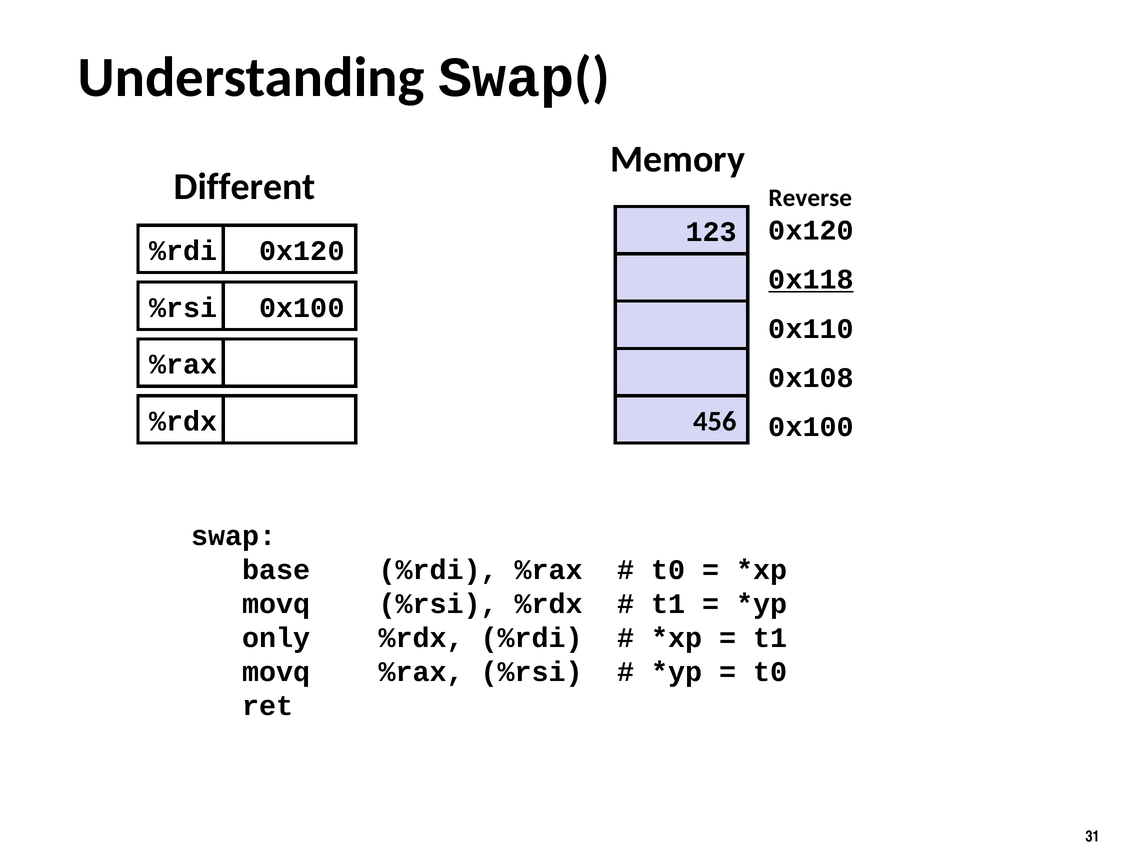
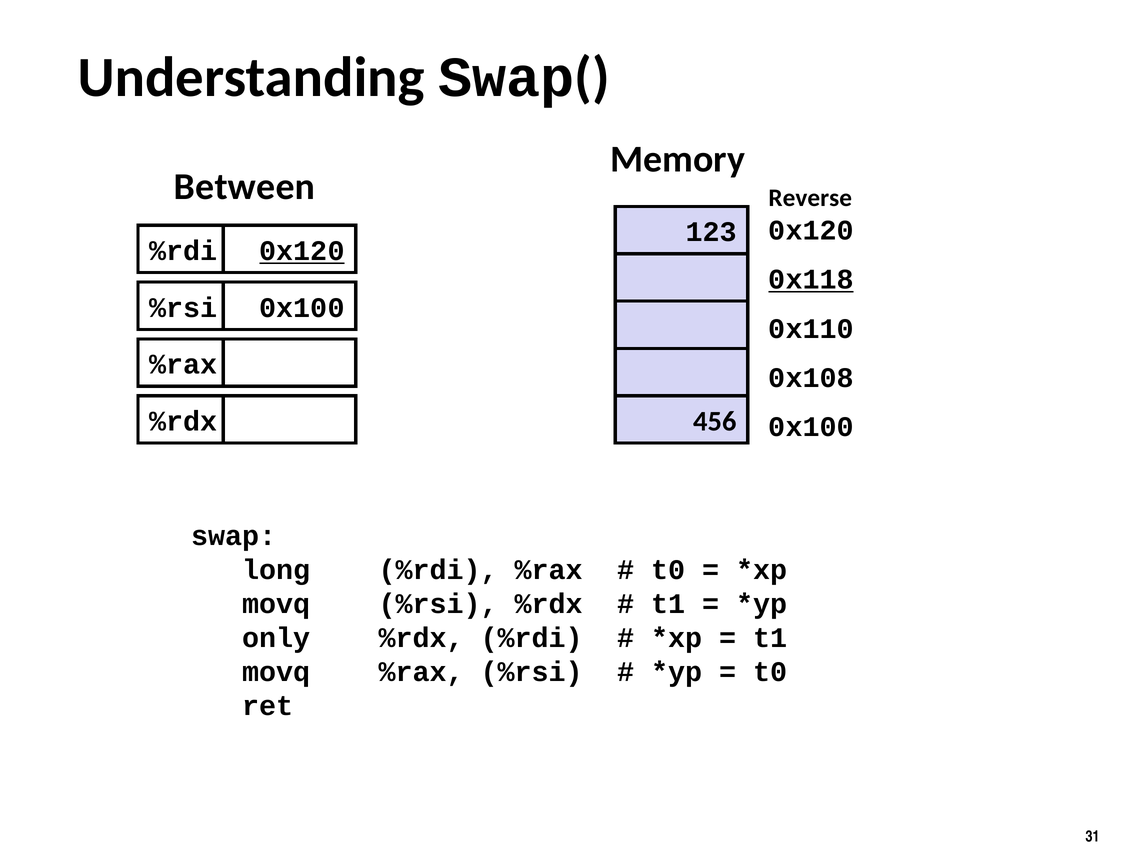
Different: Different -> Between (245, 187)
0x120 underline: none -> present (302, 251)
base: base -> long (276, 570)
